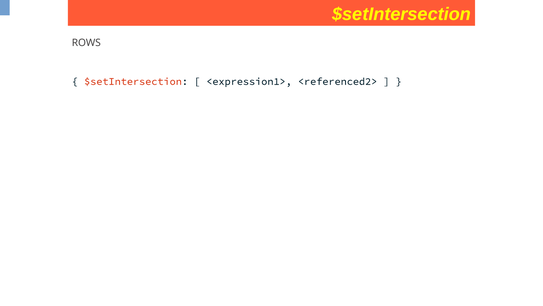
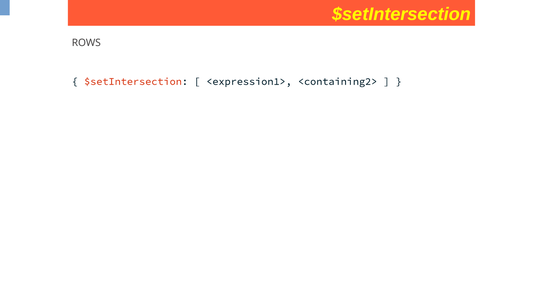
<referenced2>: <referenced2> -> <containing2> (338, 81)
